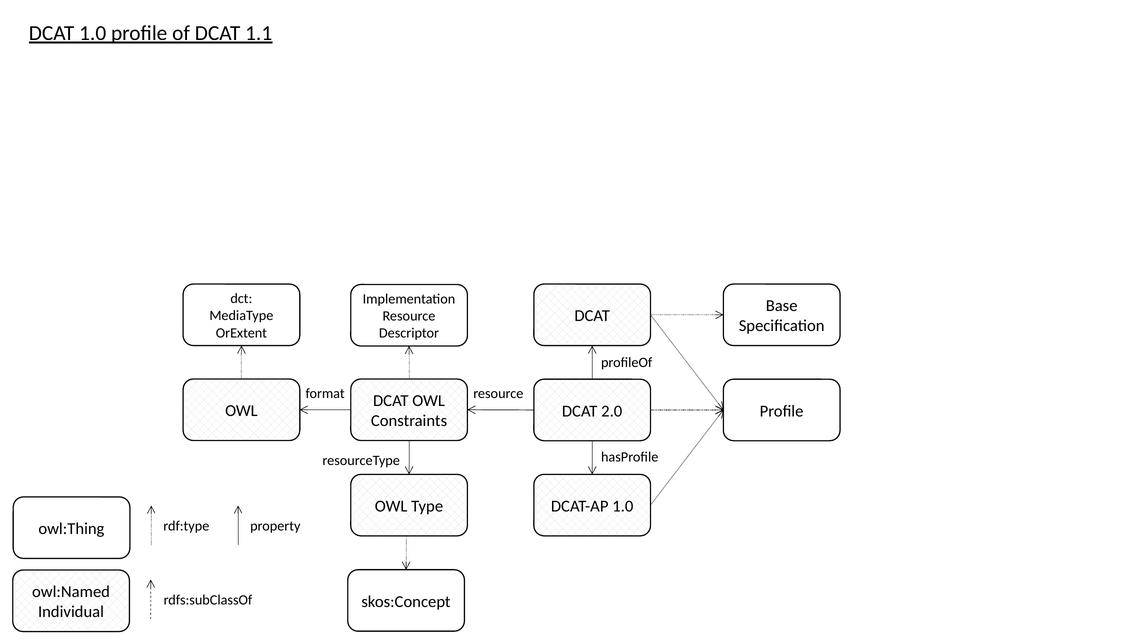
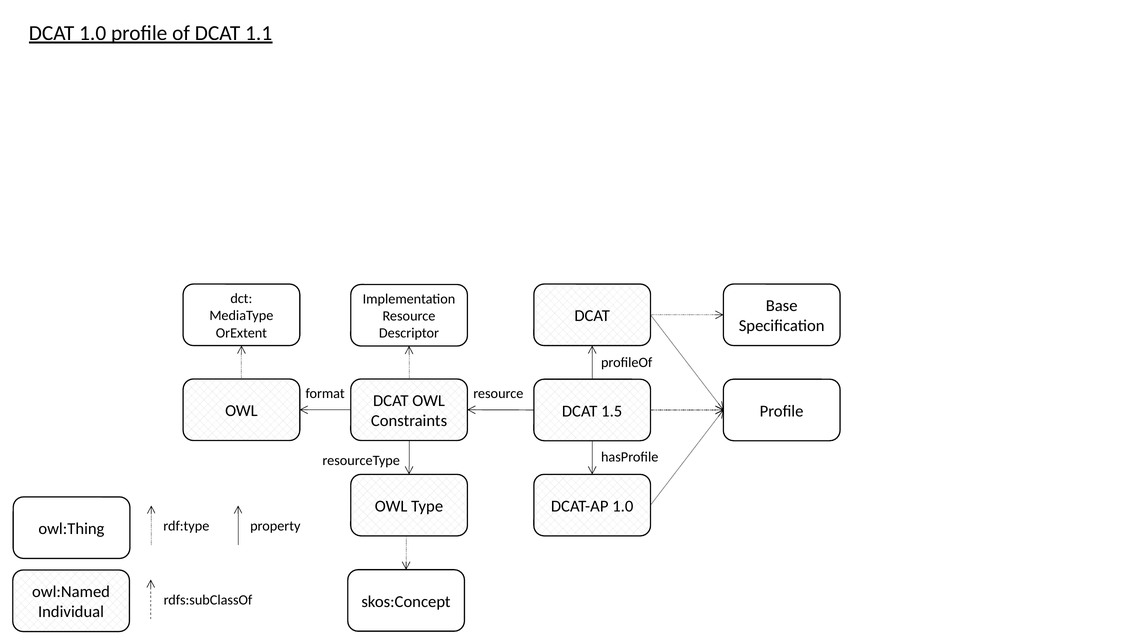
2.0: 2.0 -> 1.5 (612, 411)
